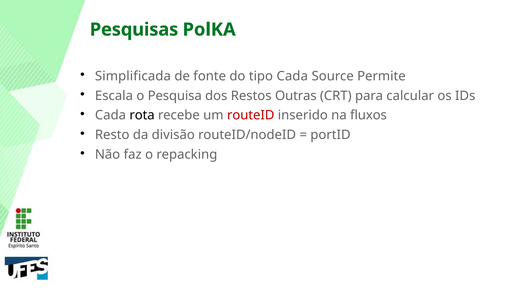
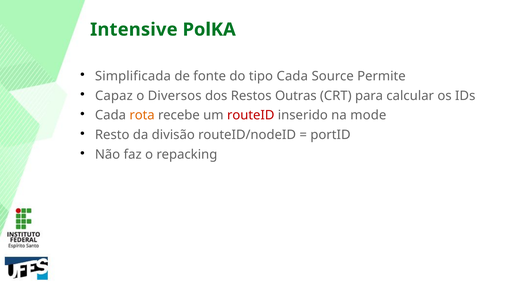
Pesquisas: Pesquisas -> Intensive (134, 30)
Escala: Escala -> Capaz (114, 96)
Pesquisa: Pesquisa -> Diversos (175, 96)
rota colour: black -> orange (142, 116)
fluxos: fluxos -> mode (368, 116)
